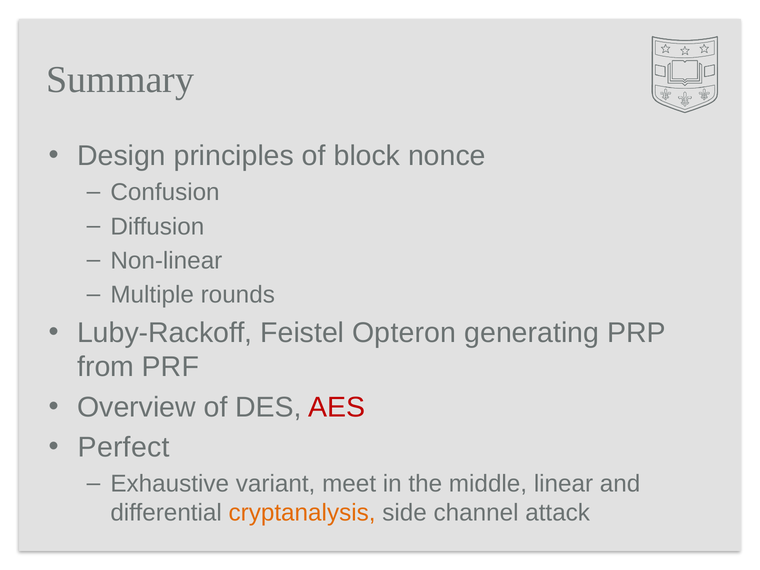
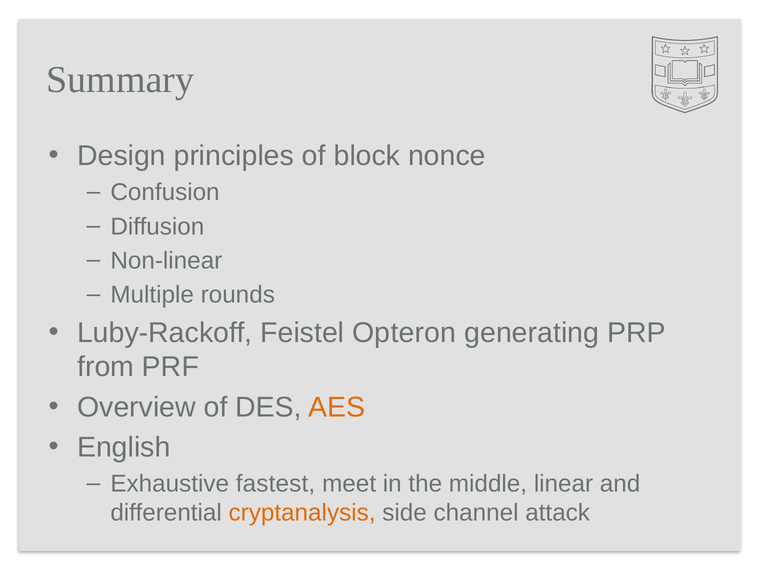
AES colour: red -> orange (337, 407)
Perfect: Perfect -> English (124, 447)
variant: variant -> fastest (275, 484)
